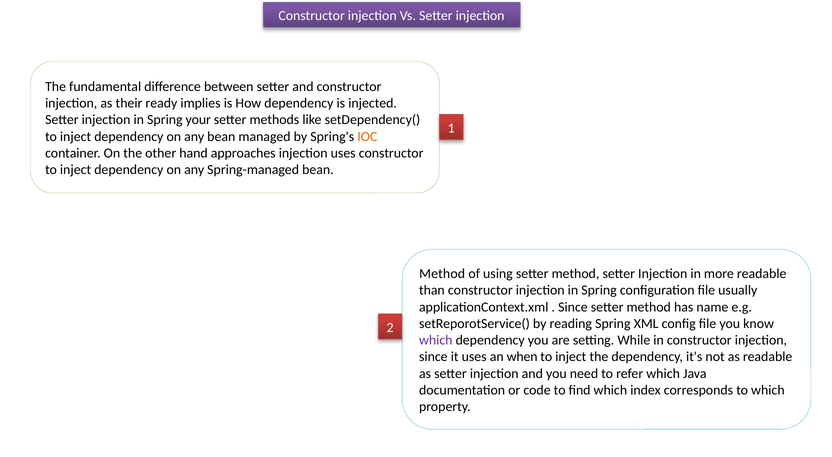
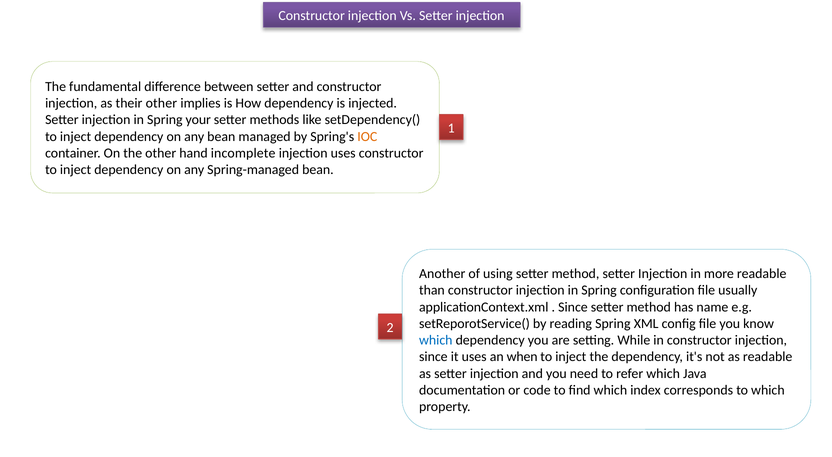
their ready: ready -> other (161, 103)
approaches: approaches -> incomplete (243, 153)
Method: Method -> Another (442, 274)
which colour: purple -> blue (436, 341)
